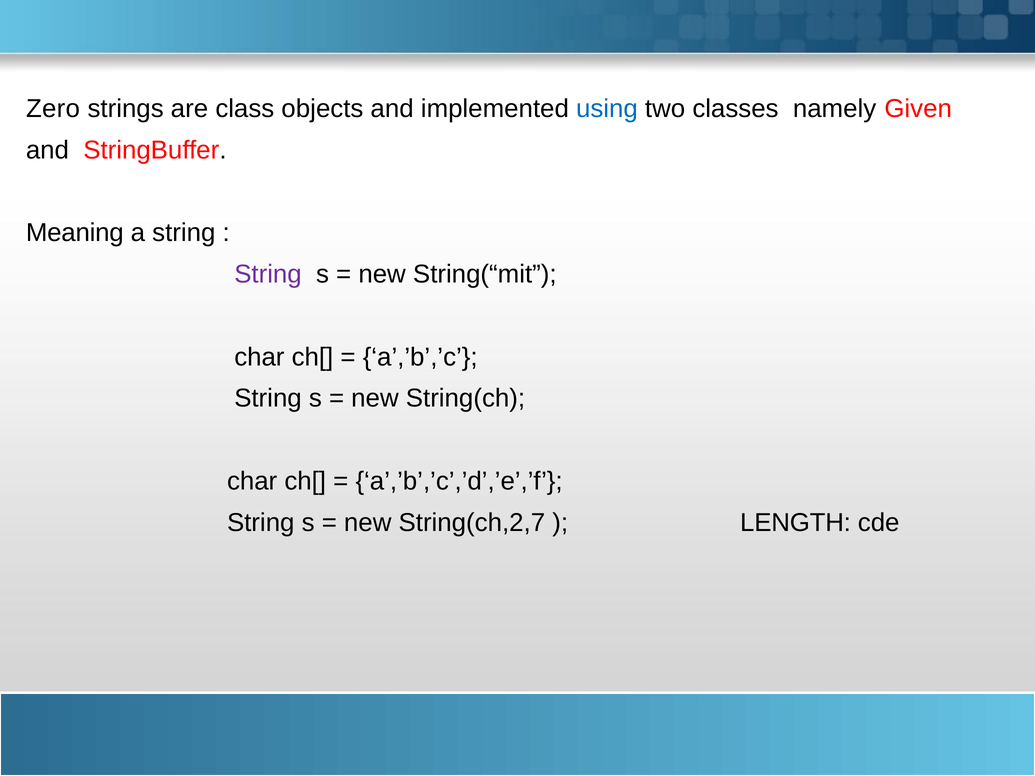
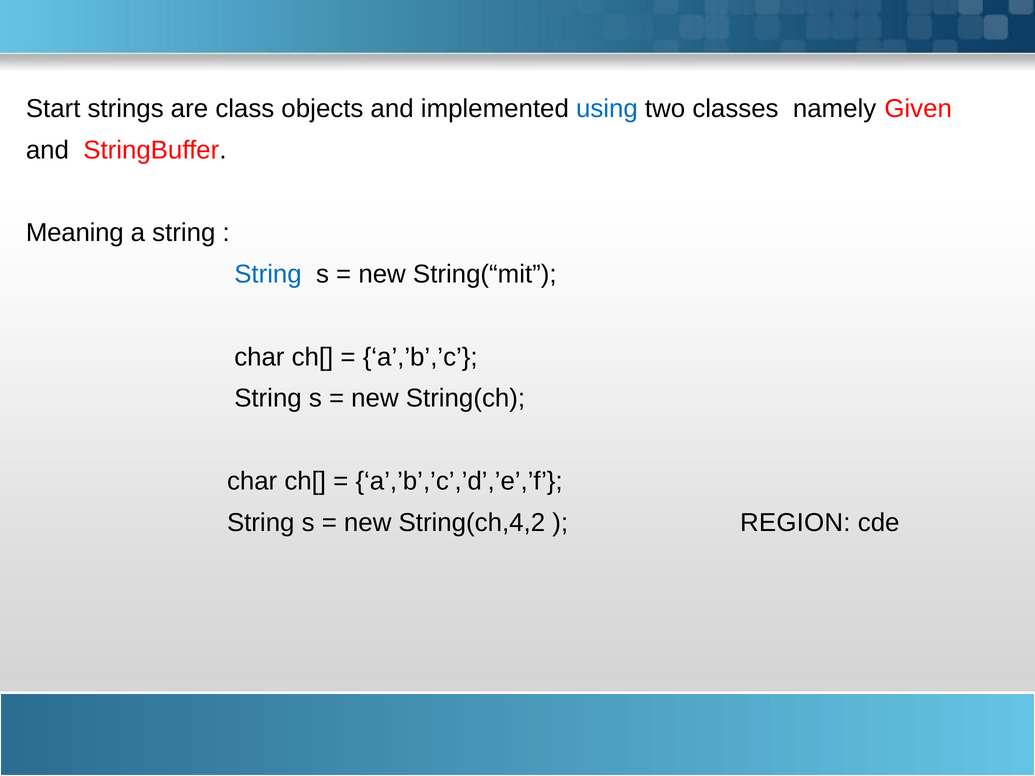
Zero: Zero -> Start (53, 109)
String colour: purple -> blue (268, 274)
String(ch,2,7: String(ch,2,7 -> String(ch,4,2 (472, 523)
LENGTH: LENGTH -> REGION (795, 523)
